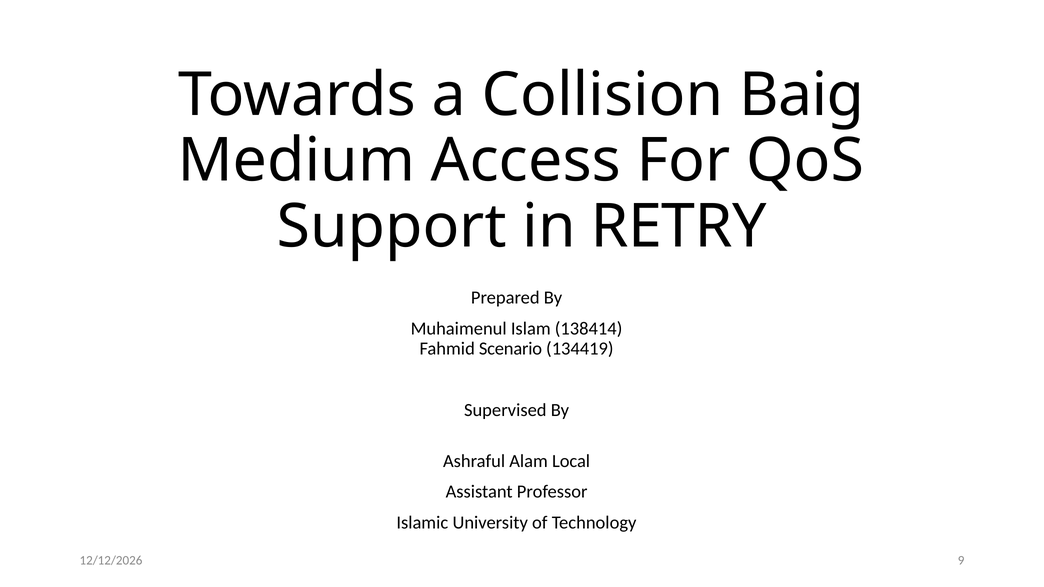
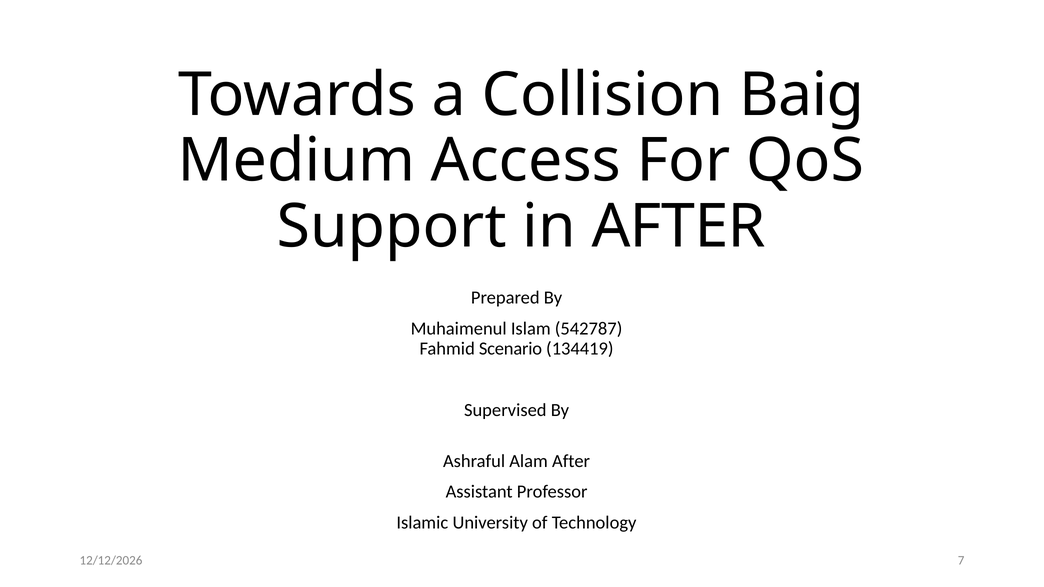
in RETRY: RETRY -> AFTER (679, 227)
138414: 138414 -> 542787 (589, 329)
Alam Local: Local -> After (571, 461)
9: 9 -> 7 (961, 561)
